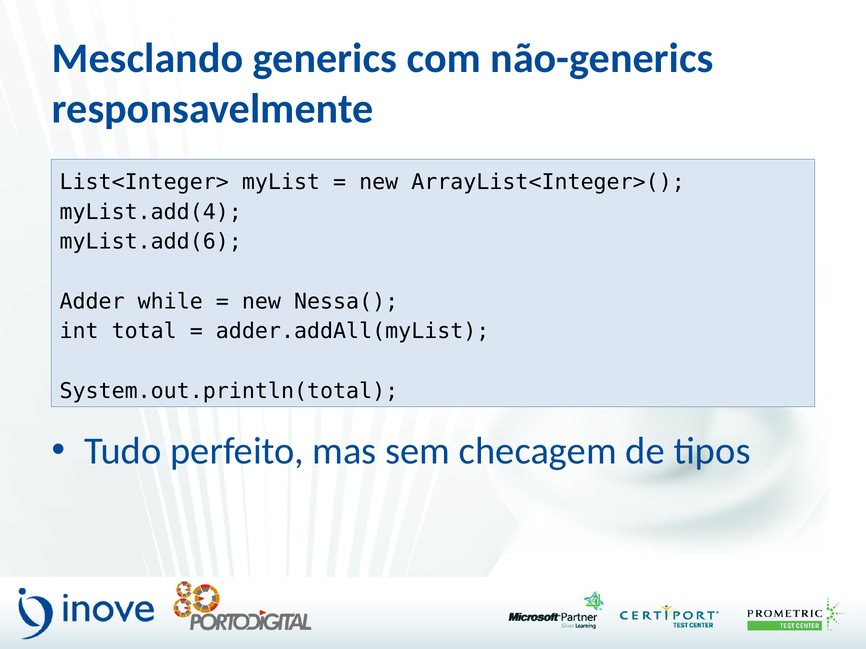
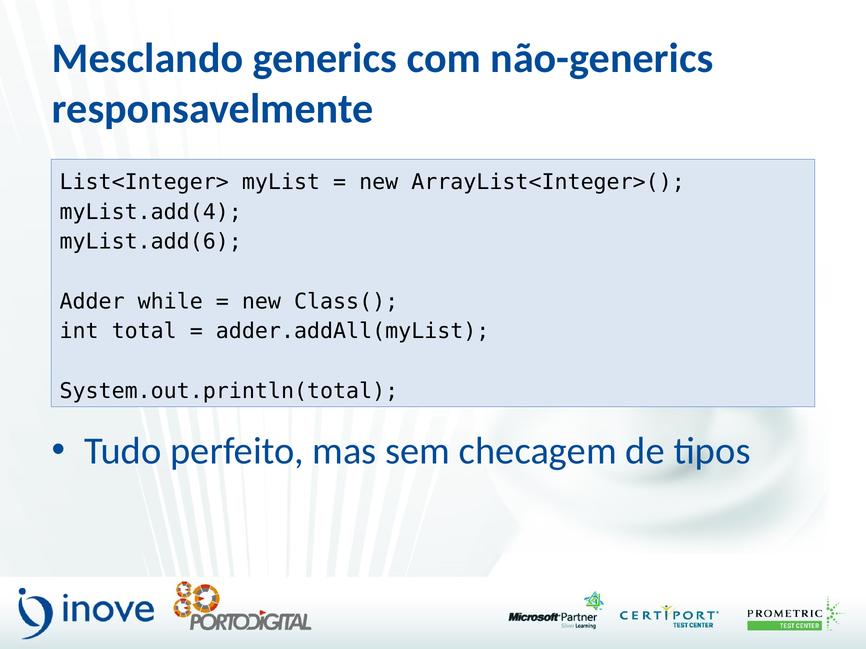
Nessa(: Nessa( -> Class( (346, 302)
